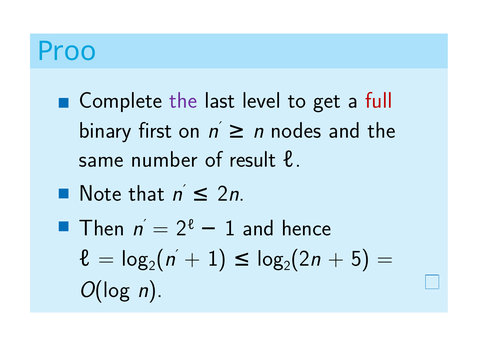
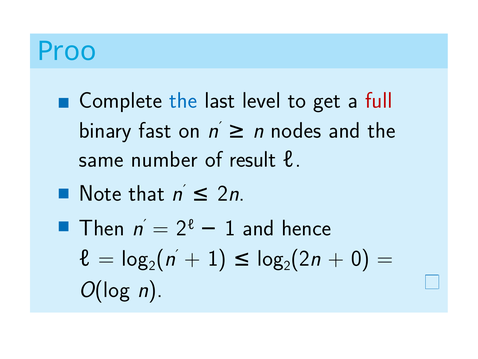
the colour: purple -> blue (183, 100)
first: first -> fast (155, 130)
5: 5 -> 0 (360, 258)
